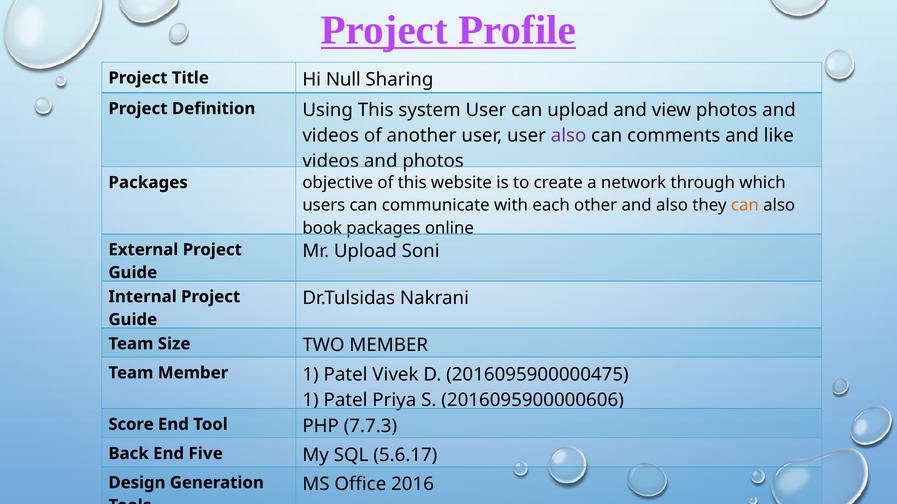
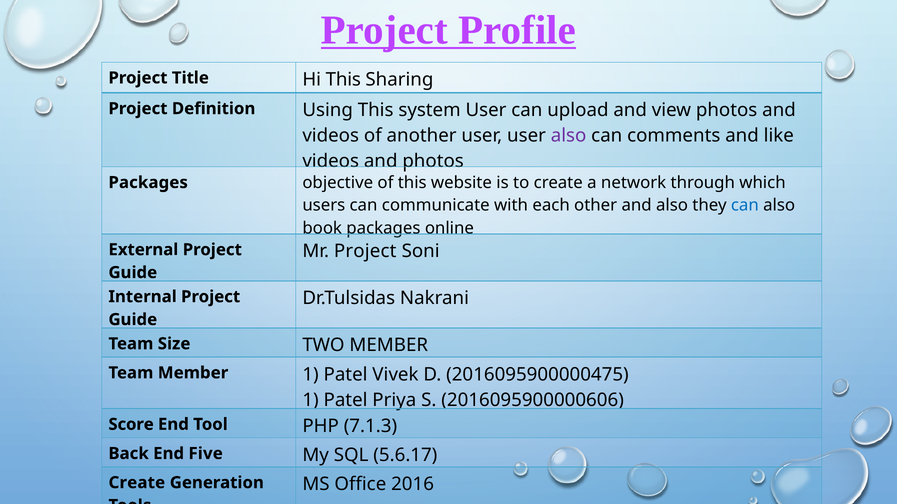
Hi Null: Null -> This (343, 79)
can colour: orange -> blue (745, 206)
Mr Upload: Upload -> Project (365, 251)
7.7.3: 7.7.3 -> 7.1.3 (370, 426)
Design: Design -> Create (137, 483)
